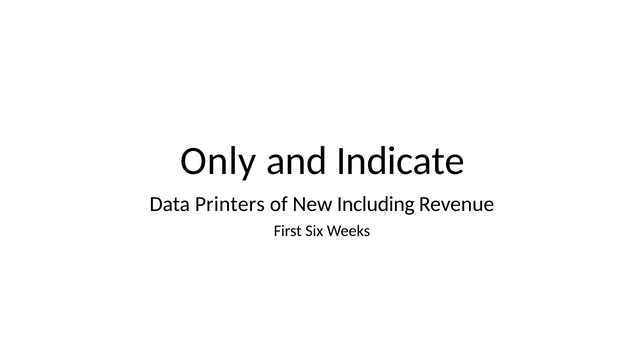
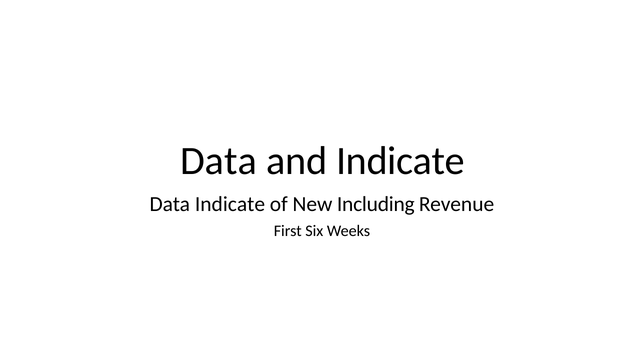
Only: Only -> Data (219, 161)
Data Printers: Printers -> Indicate (230, 204)
